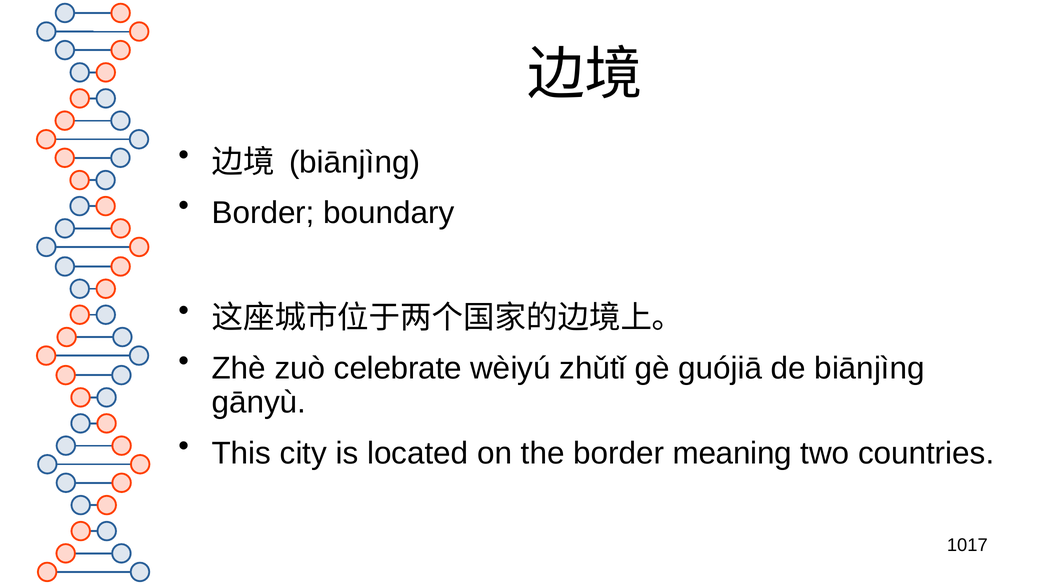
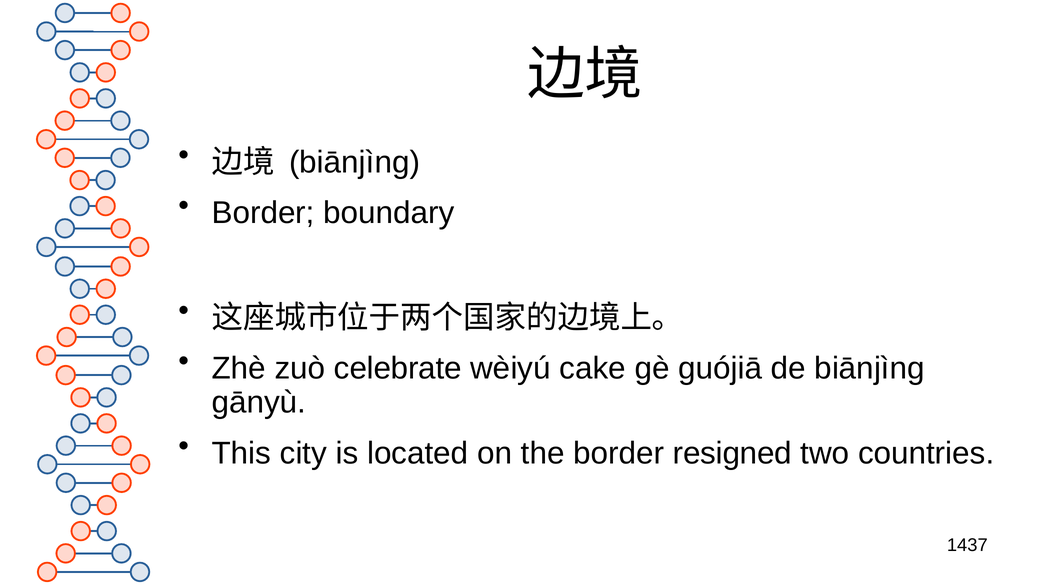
zhǔtǐ: zhǔtǐ -> cake (593, 369)
meaning: meaning -> resigned (732, 453)
1017: 1017 -> 1437 (967, 545)
